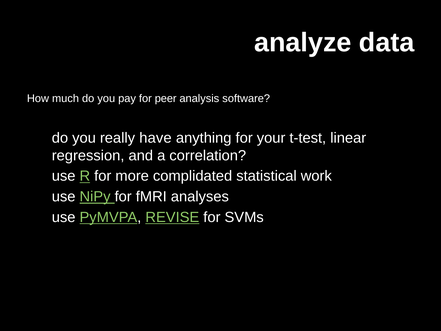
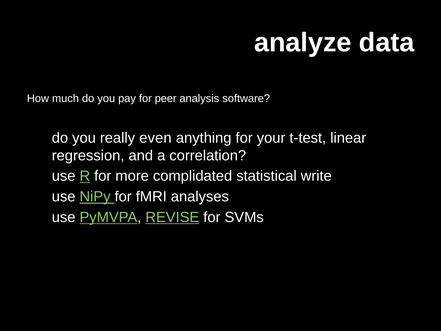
have: have -> even (155, 138)
work: work -> write (316, 176)
